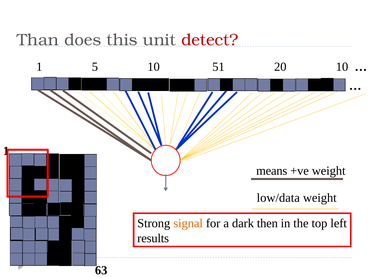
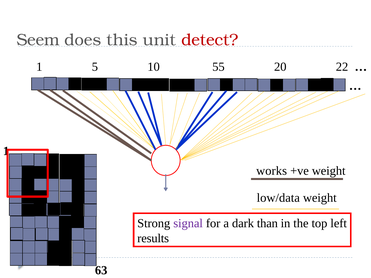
Than: Than -> Seem (38, 40)
51: 51 -> 55 (218, 67)
20 10: 10 -> 22 (342, 67)
means: means -> works (272, 171)
signal colour: orange -> purple (188, 224)
then: then -> than (267, 224)
